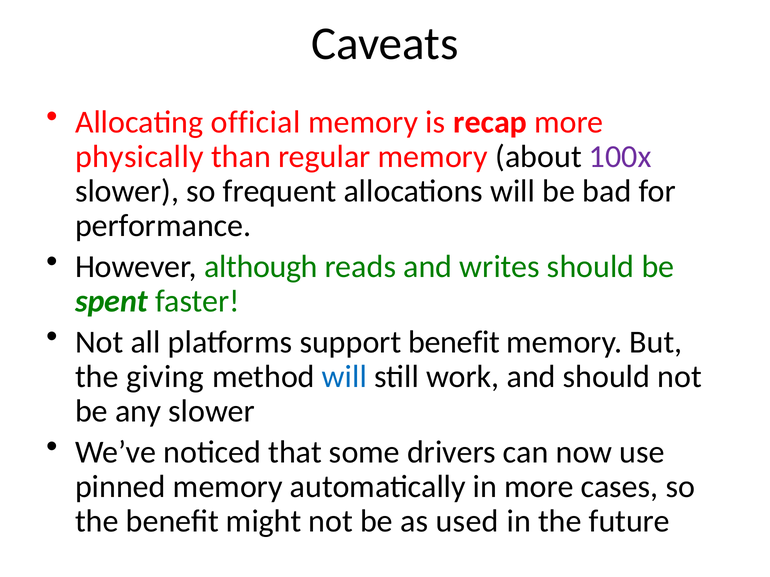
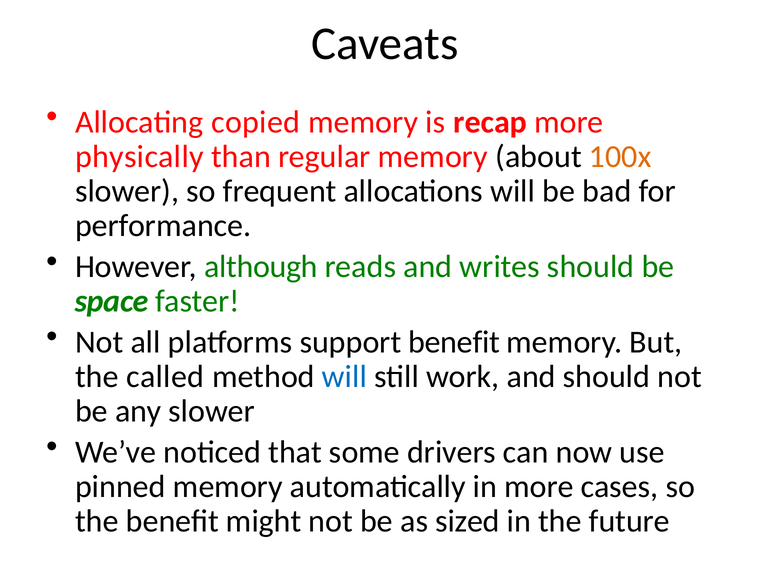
official: official -> copied (256, 122)
100x colour: purple -> orange (620, 157)
spent: spent -> space (112, 301)
giving: giving -> called (165, 377)
used: used -> sized (468, 522)
